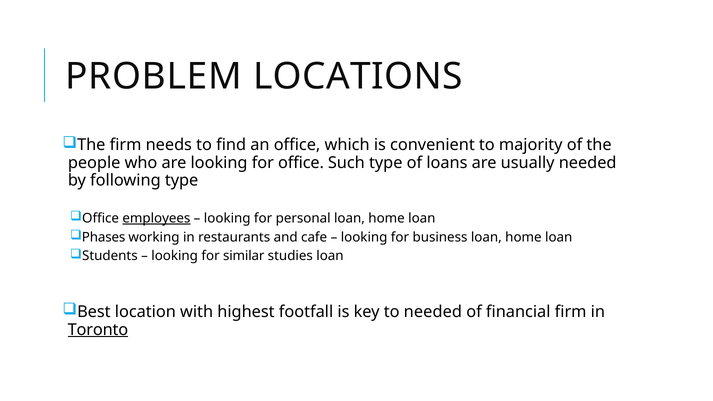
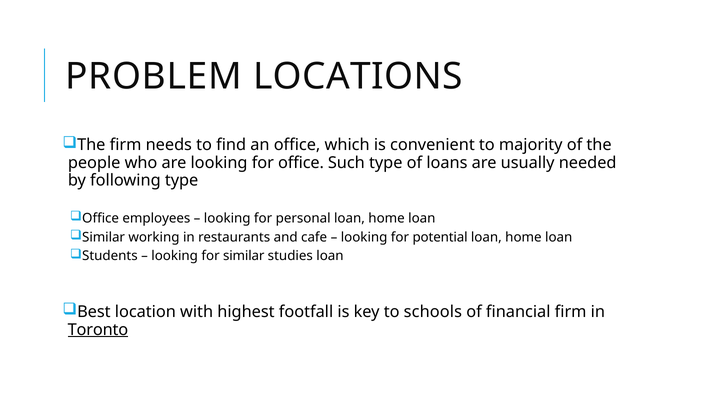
employees underline: present -> none (156, 218)
Phases: Phases -> Similar (104, 237)
business: business -> potential (440, 237)
to needed: needed -> schools (433, 312)
